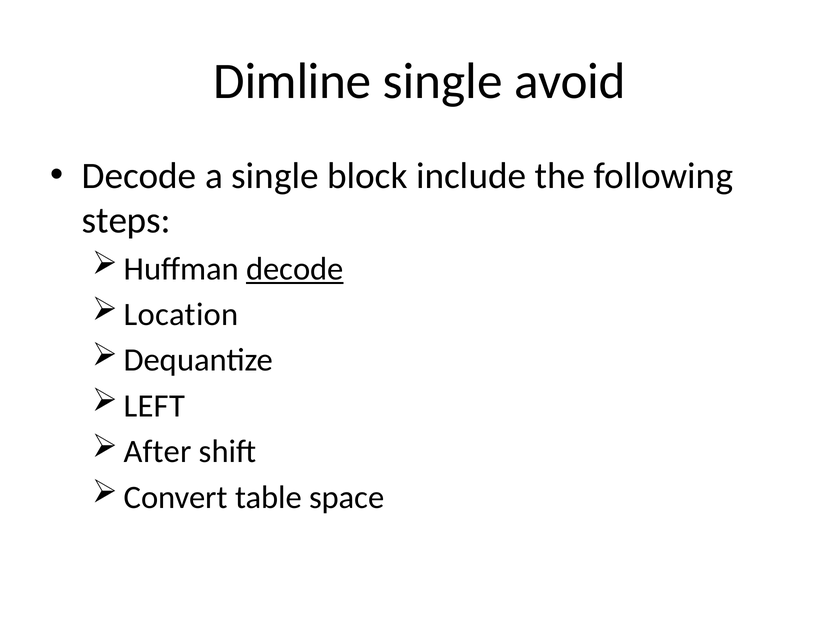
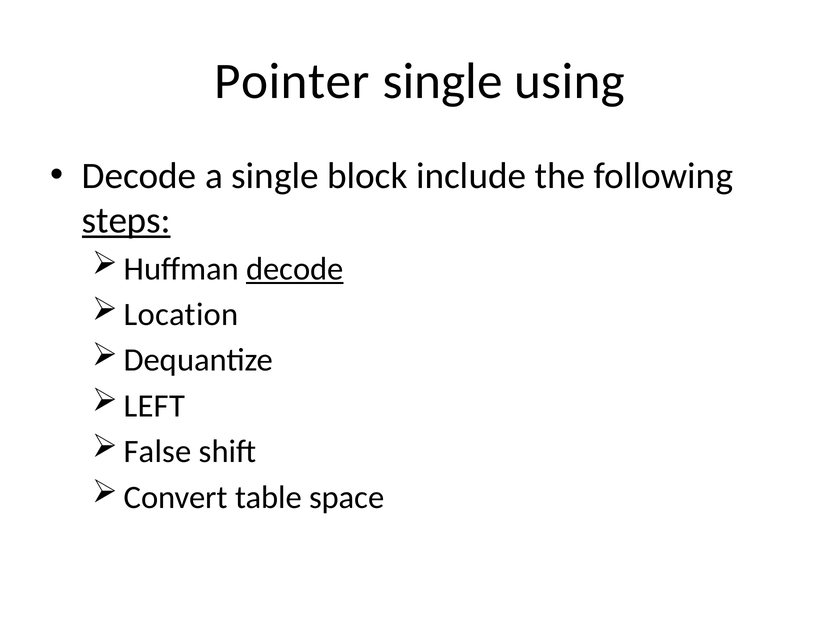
Dimline: Dimline -> Pointer (292, 81)
avoid: avoid -> using (570, 81)
steps underline: none -> present (126, 221)
After: After -> False (158, 452)
